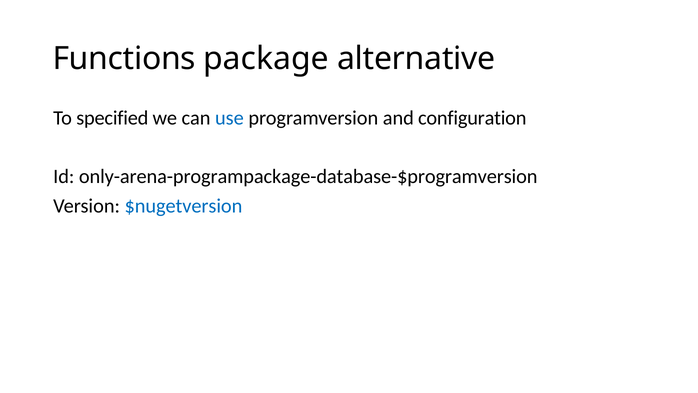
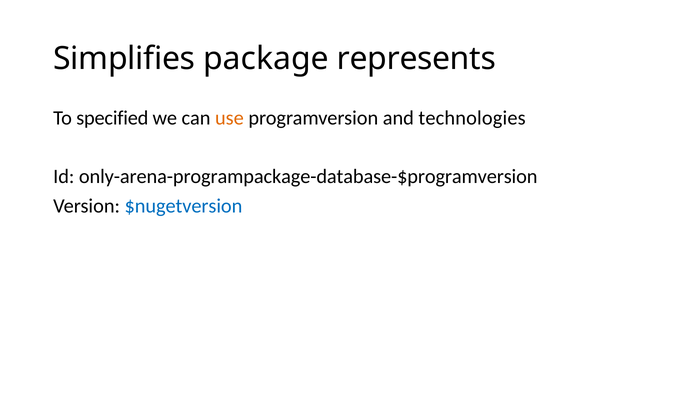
Functions: Functions -> Simplifies (124, 59)
alternative: alternative -> represents (416, 59)
use colour: blue -> orange (229, 118)
configuration: configuration -> technologies (472, 118)
